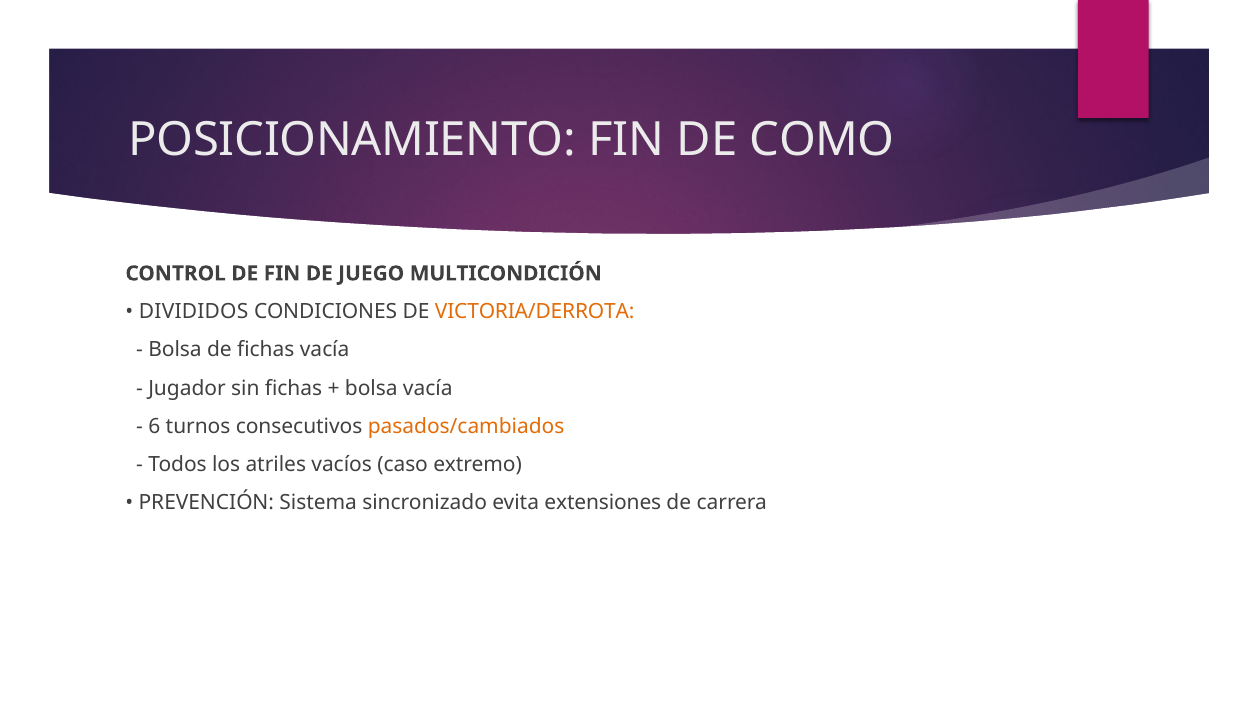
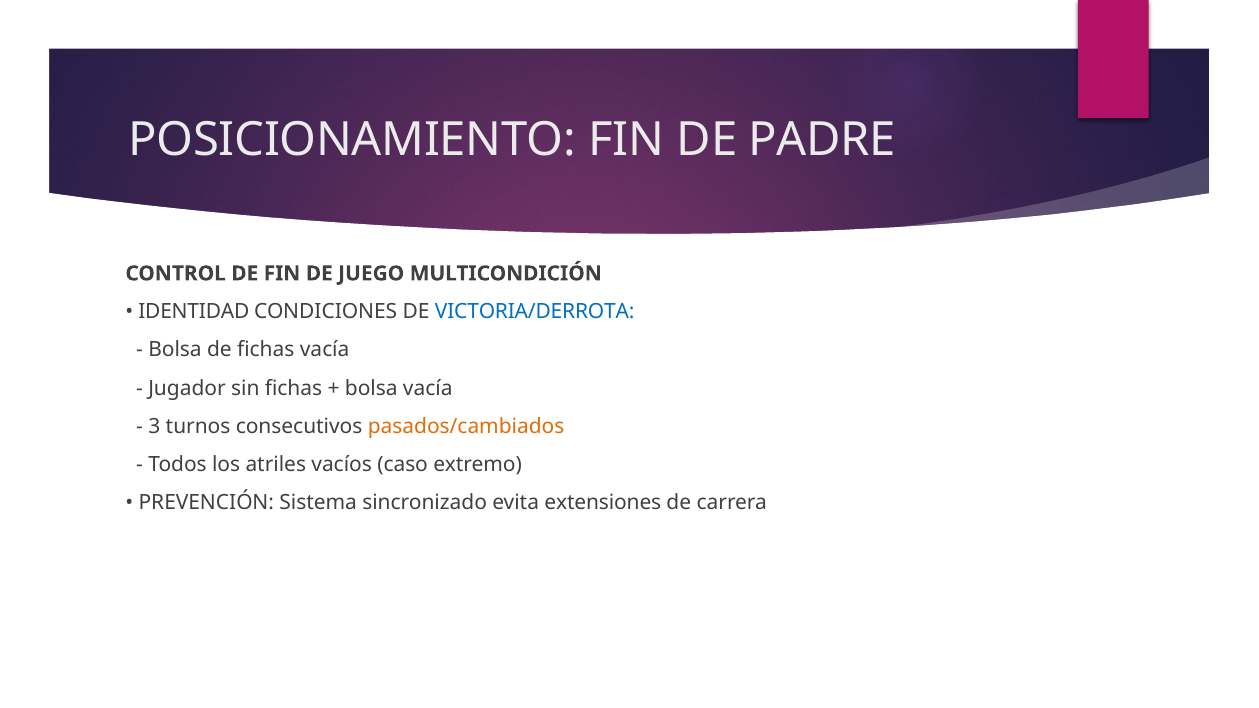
COMO: COMO -> PADRE (822, 140)
DIVIDIDOS: DIVIDIDOS -> IDENTIDAD (194, 312)
VICTORIA/DERROTA colour: orange -> blue (535, 312)
6: 6 -> 3 (154, 427)
